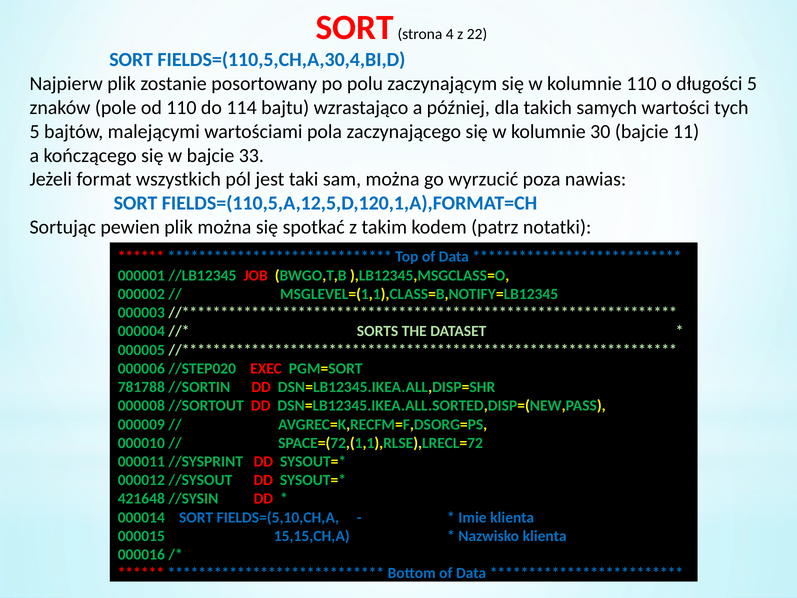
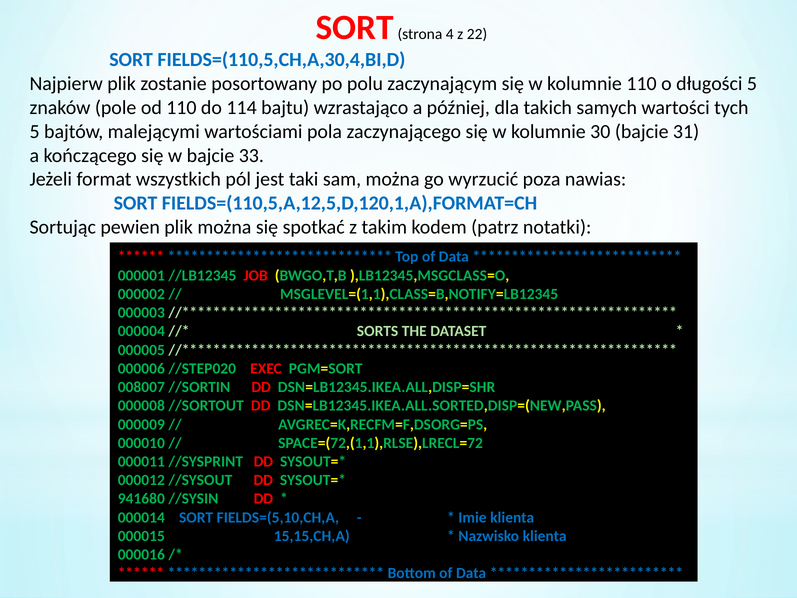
11: 11 -> 31 (686, 132)
781788: 781788 -> 008007 (141, 387)
421648: 421648 -> 941680 (141, 499)
